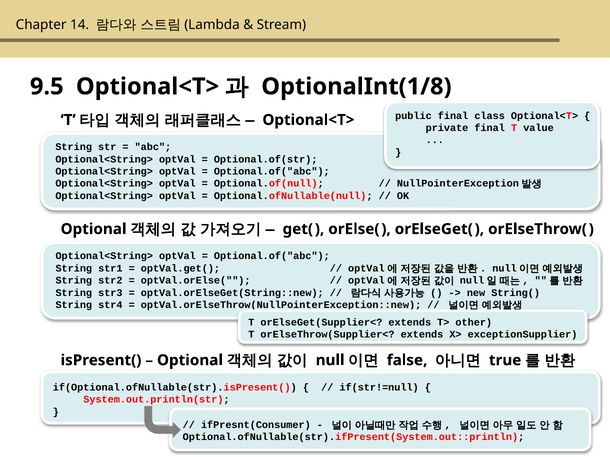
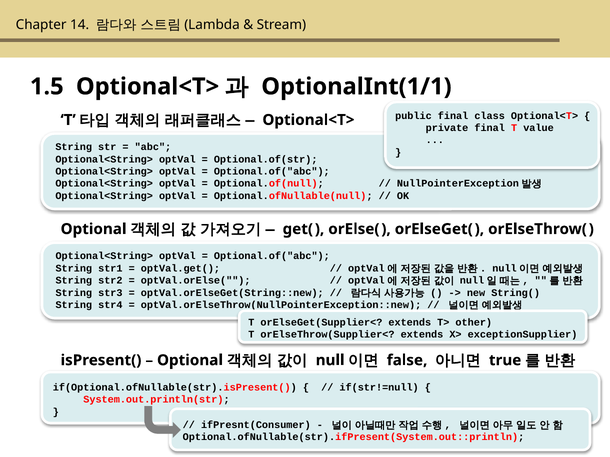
9.5: 9.5 -> 1.5 (47, 87)
OptionalInt(1/8: OptionalInt(1/8 -> OptionalInt(1/1 (356, 87)
